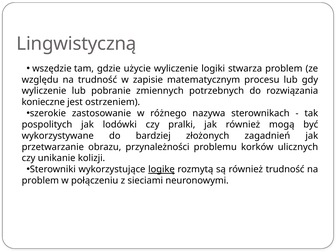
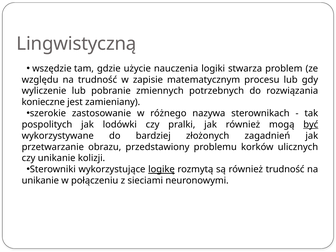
użycie wyliczenie: wyliczenie -> nauczenia (176, 68)
ostrzeniem: ostrzeniem -> zamieniany (113, 102)
być underline: none -> present (311, 125)
przynależności: przynależności -> przedstawiony (157, 147)
problem: problem -> unikanie (40, 181)
